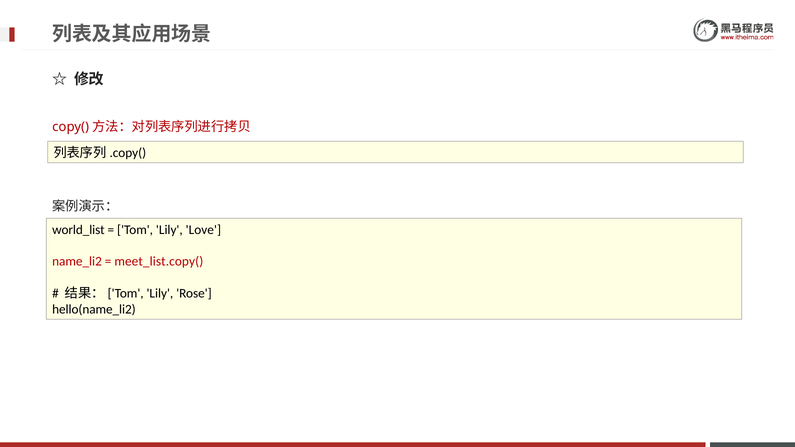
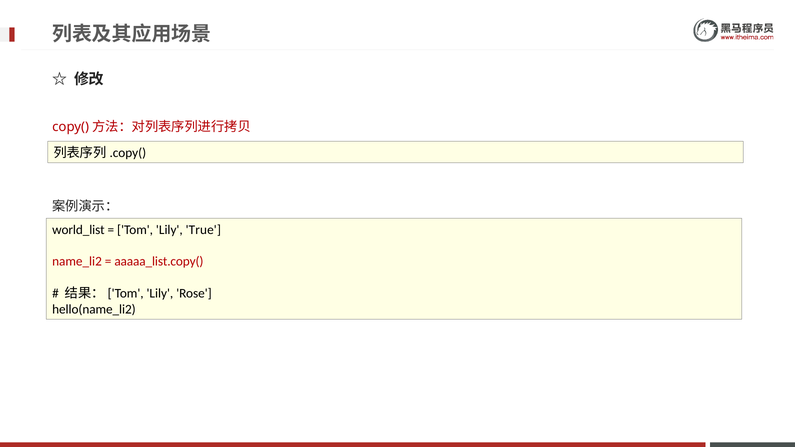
Love: Love -> True (203, 230)
meet_list.copy(: meet_list.copy( -> aaaaa_list.copy( (159, 262)
